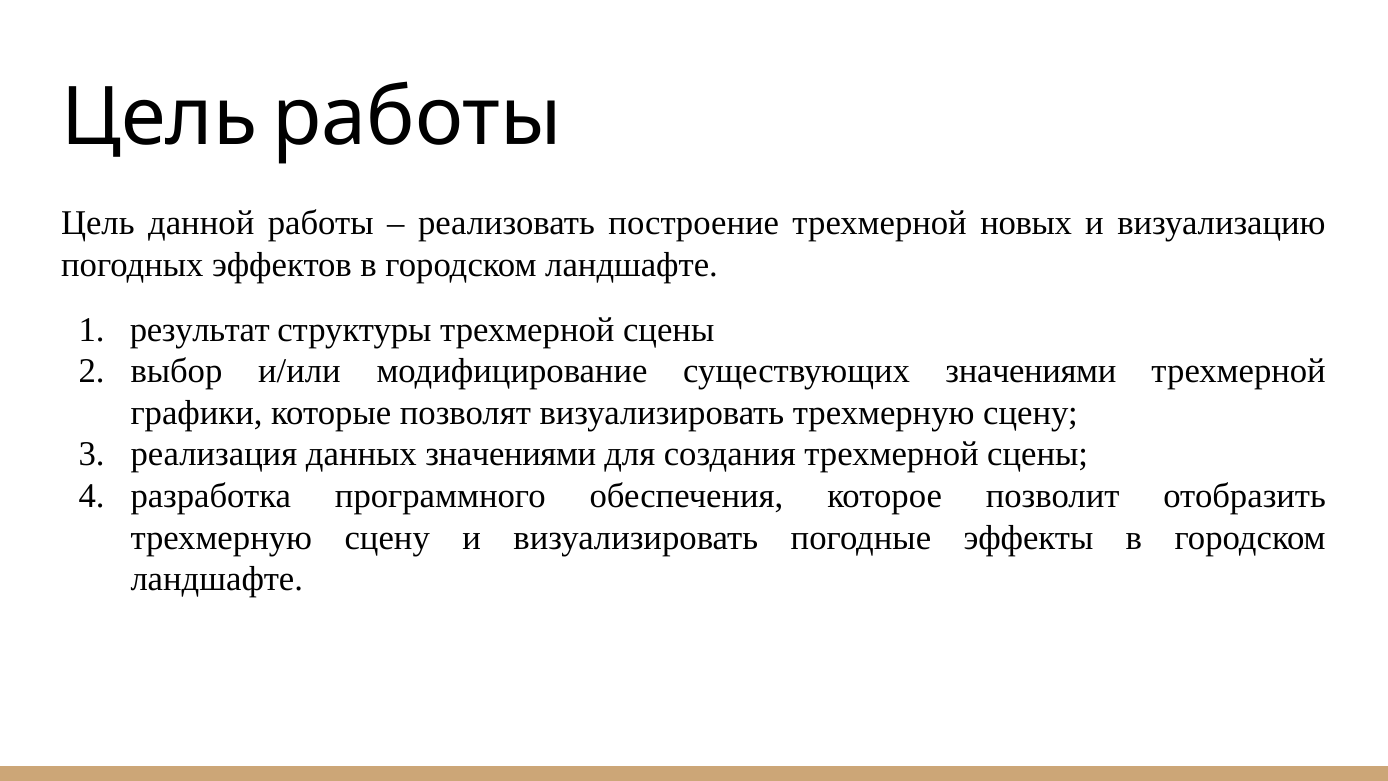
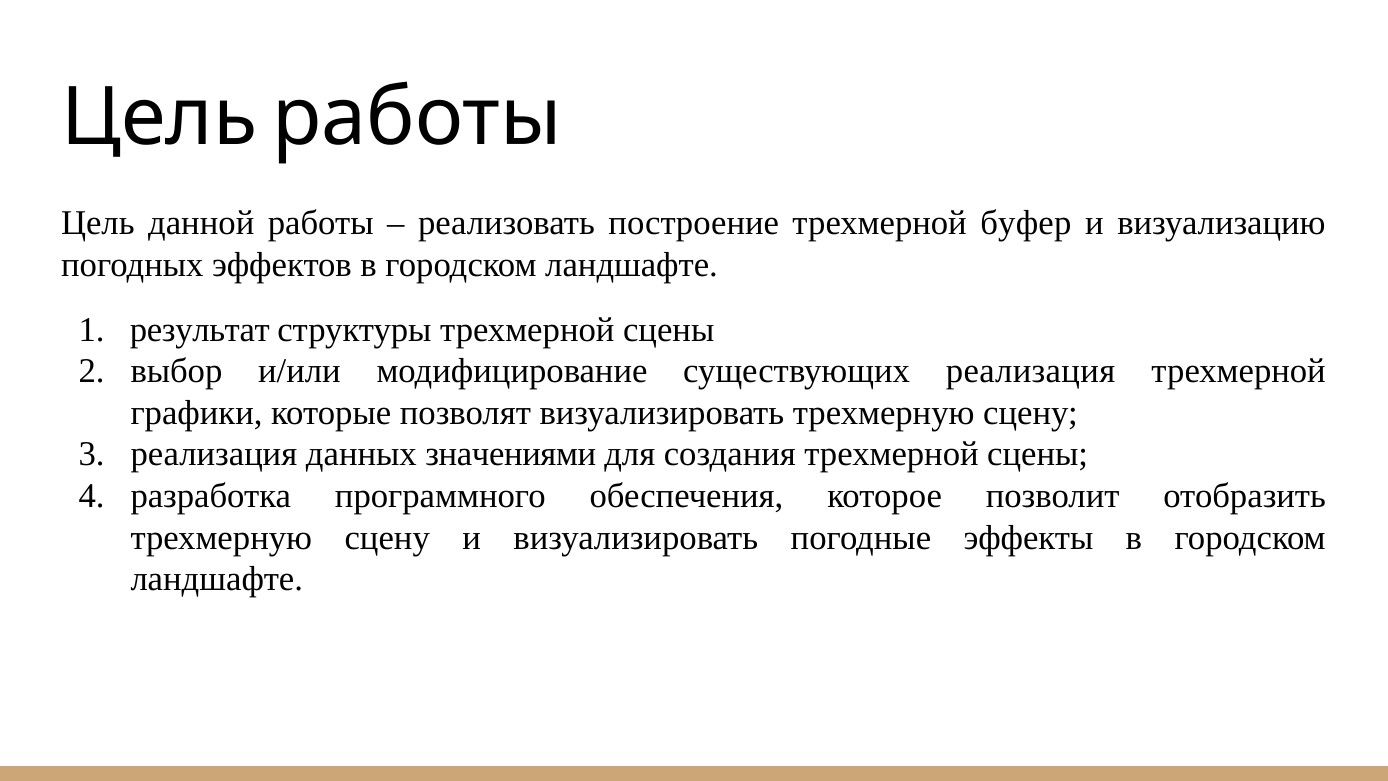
новых: новых -> буфер (1026, 223)
существующих значениями: значениями -> реализация (1031, 371)
